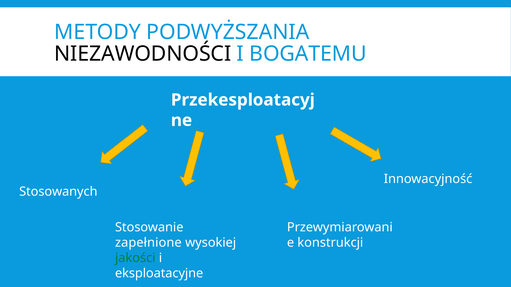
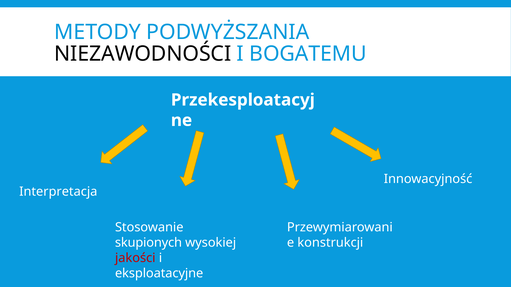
Stosowanych: Stosowanych -> Interpretacja (58, 192)
zapełnione: zapełnione -> skupionych (148, 243)
jakości colour: green -> red (135, 258)
